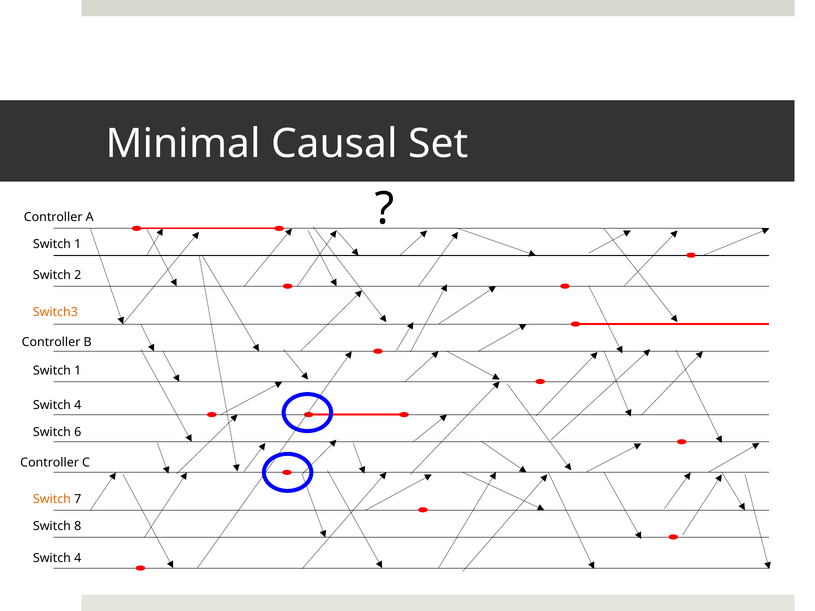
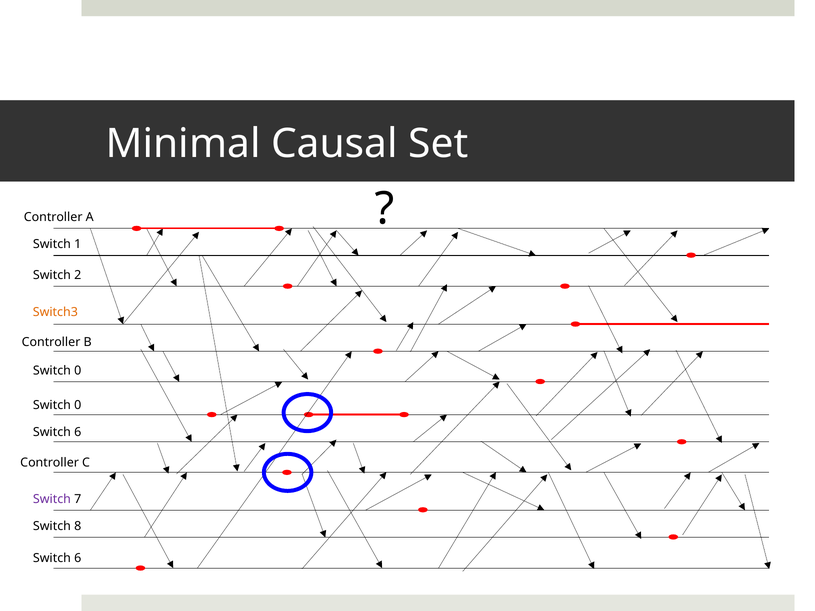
1: 1 -> 0 (78, 371)
4: 4 -> 0 (78, 405)
Switch colour: orange -> purple (52, 499)
4: 4 -> 6 (78, 558)
